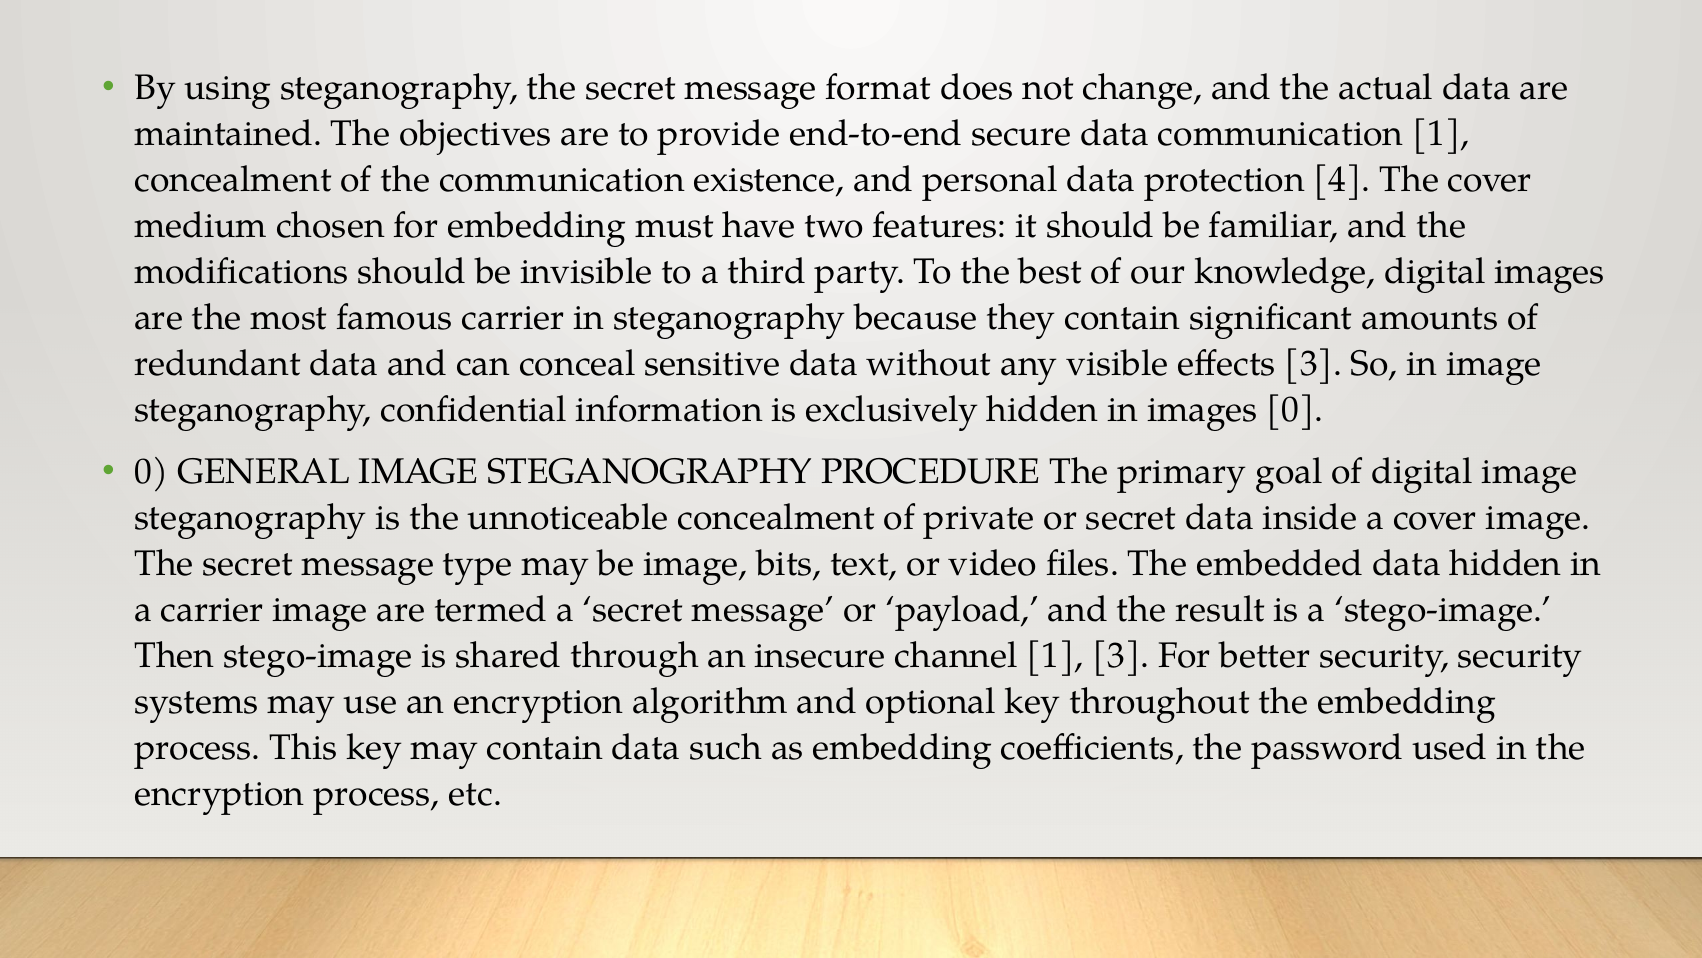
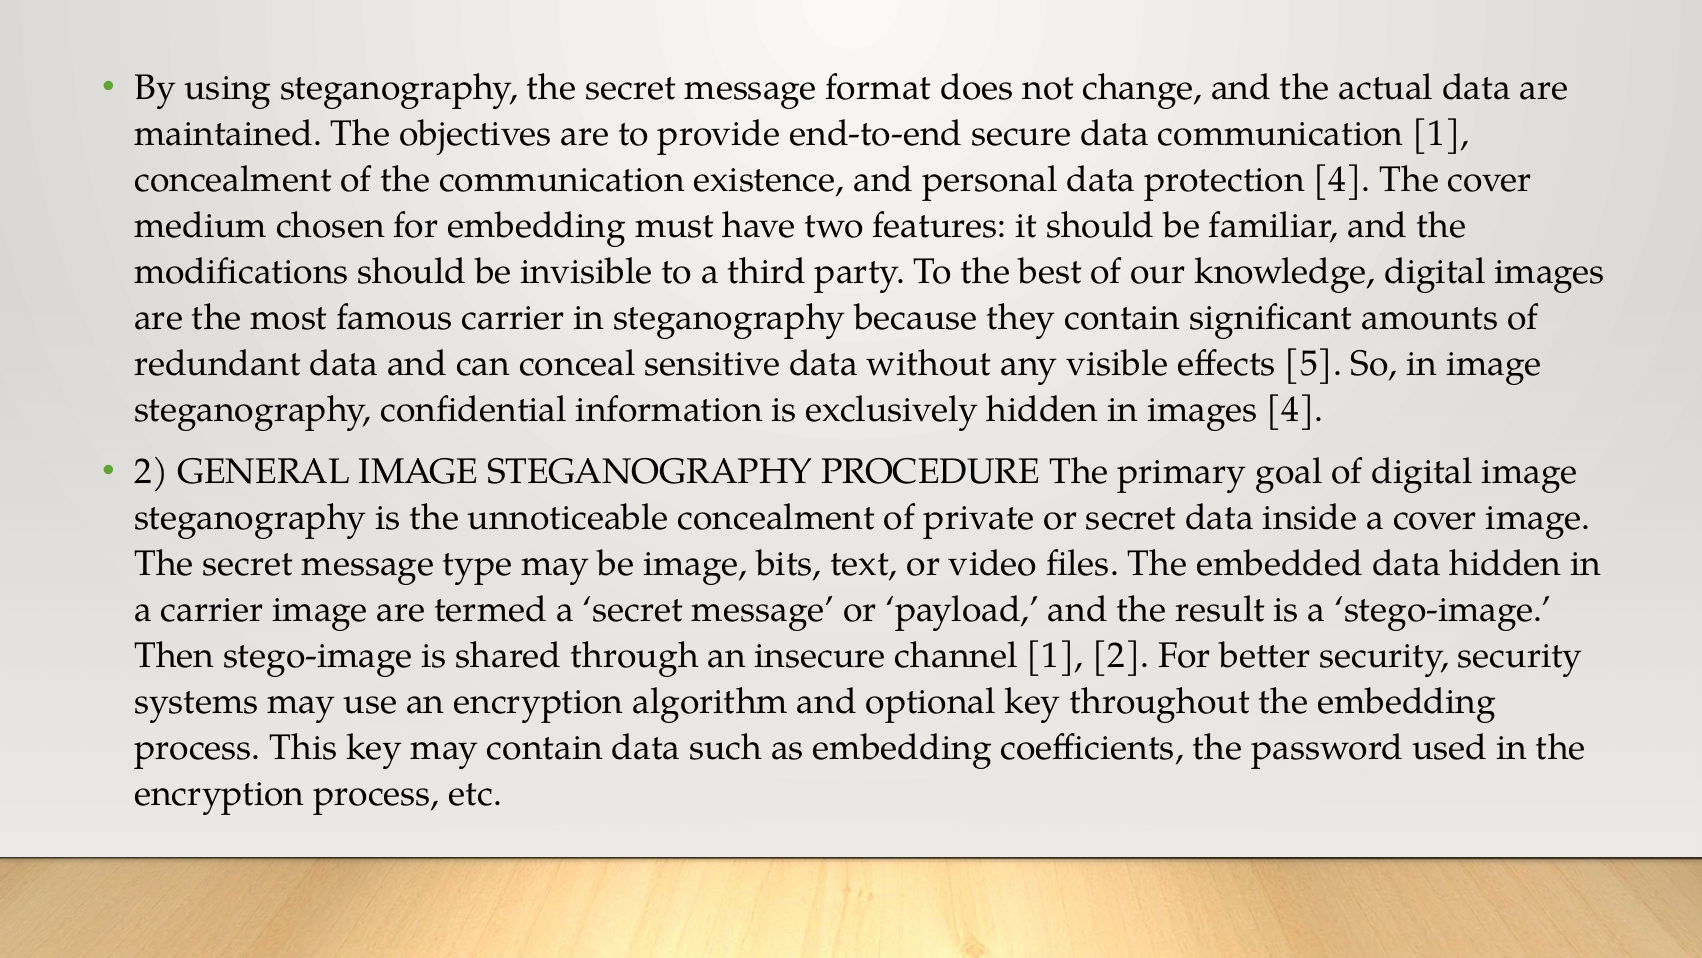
effects 3: 3 -> 5 (1313, 364)
images 0: 0 -> 4 (1295, 410)
0: 0 -> 2 (151, 471)
1 3: 3 -> 2 (1121, 655)
